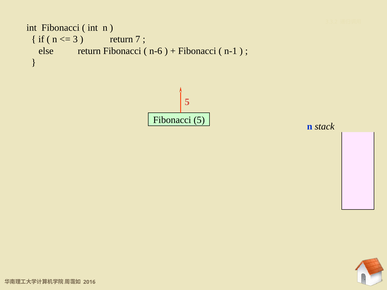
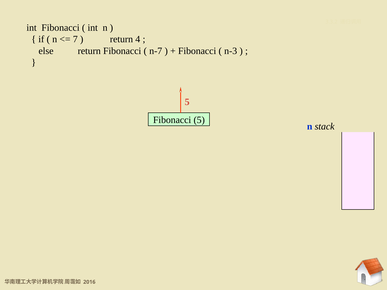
3: 3 -> 7 (75, 39)
7: 7 -> 4 (138, 39)
n-6: n-6 -> n-7 (156, 51)
n-1: n-1 -> n-3 (231, 51)
